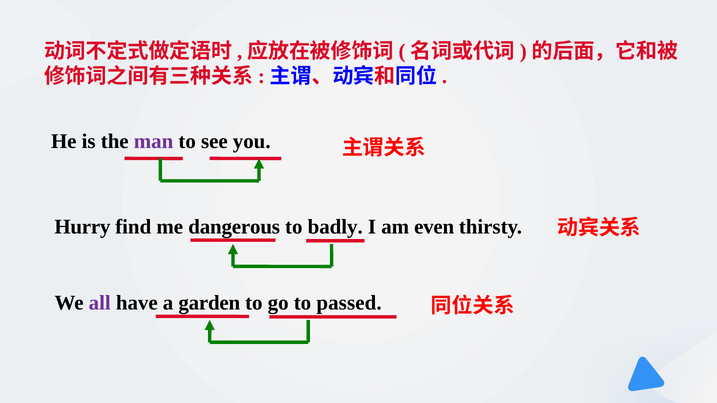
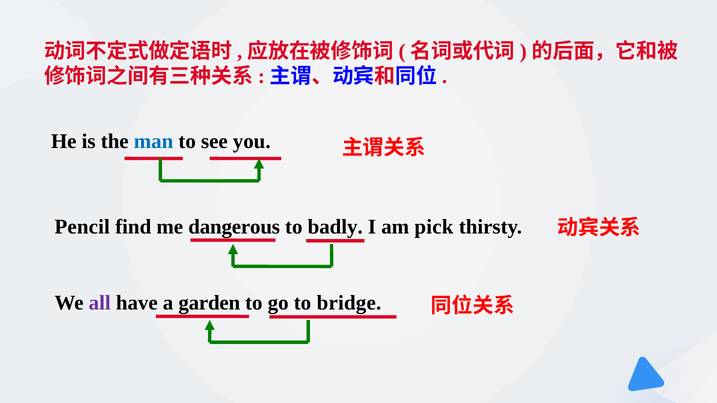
man colour: purple -> blue (154, 142)
Hurry: Hurry -> Pencil (82, 227)
even: even -> pick (434, 227)
passed: passed -> bridge (349, 303)
